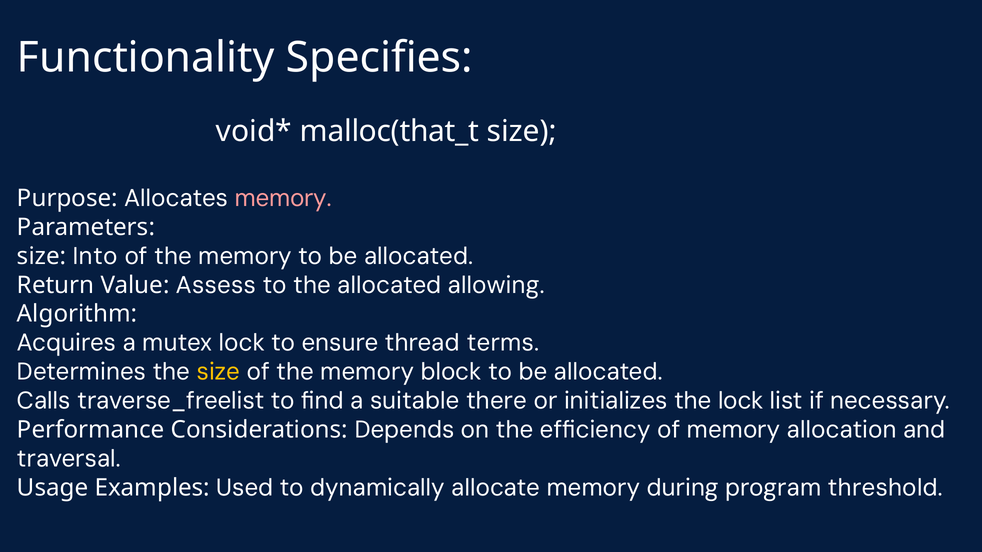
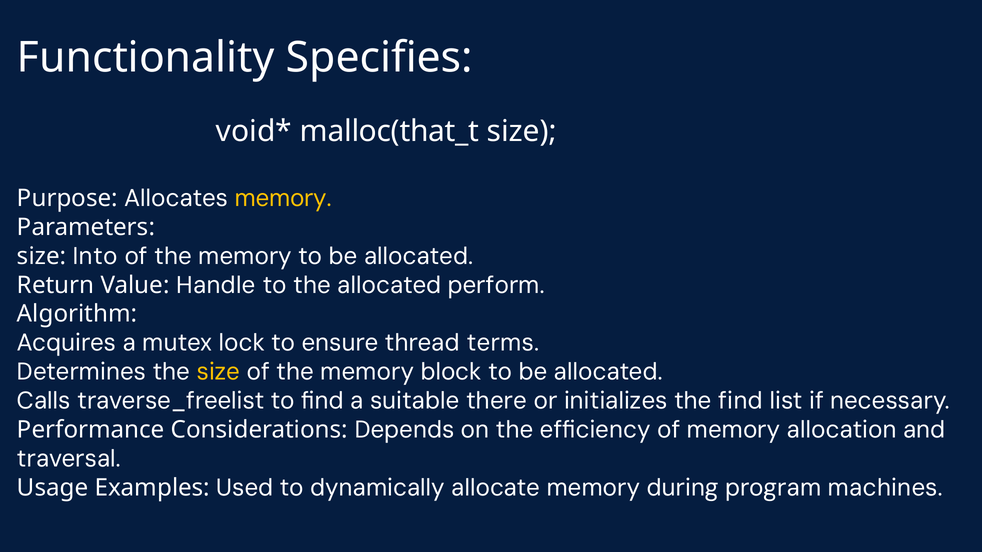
memory colour: pink -> yellow (283, 198)
Assess: Assess -> Handle (216, 285)
allowing: allowing -> perform (496, 285)
the lock: lock -> find (741, 401)
threshold: threshold -> machines (885, 488)
